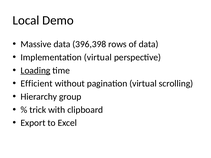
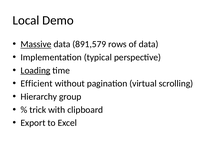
Massive underline: none -> present (36, 44)
396,398: 396,398 -> 891,579 (89, 44)
Implementation virtual: virtual -> typical (98, 57)
